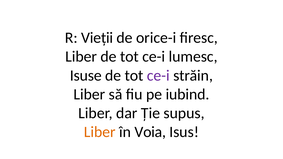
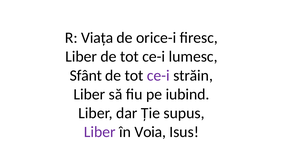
Vieții: Vieții -> Viața (97, 38)
Isuse: Isuse -> Sfânt (86, 76)
Liber colour: orange -> purple (100, 132)
